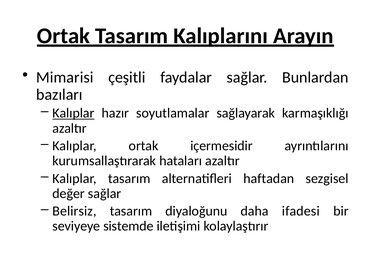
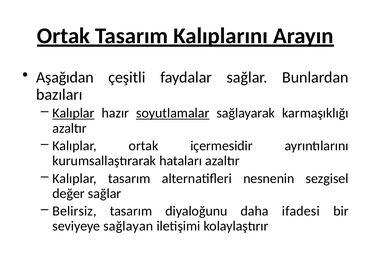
Mimarisi: Mimarisi -> Aşağıdan (65, 77)
soyutlamalar underline: none -> present (173, 113)
haftadan: haftadan -> nesnenin (269, 179)
sistemde: sistemde -> sağlayan (128, 226)
